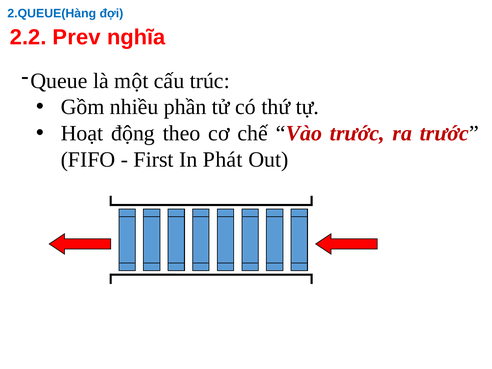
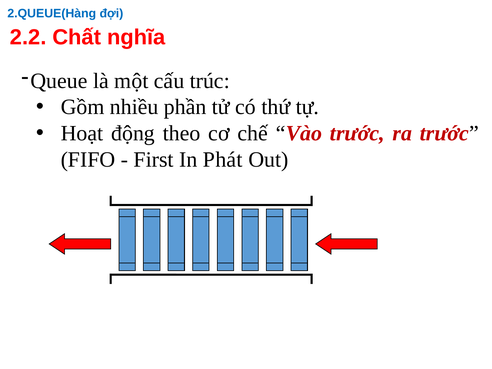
Prev: Prev -> Chất (77, 37)
